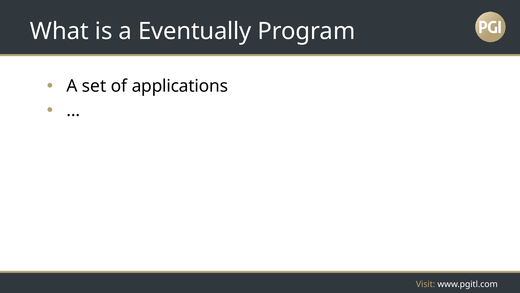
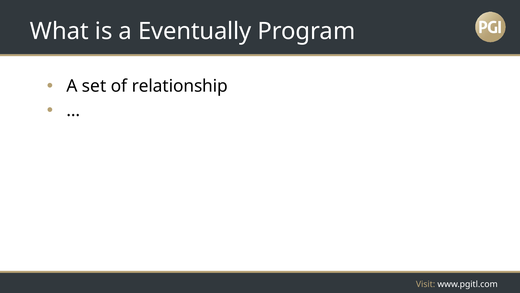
applications: applications -> relationship (180, 86)
